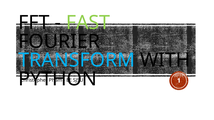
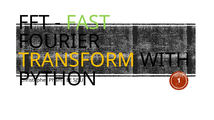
TRANSFORM colour: light blue -> yellow (77, 60)
